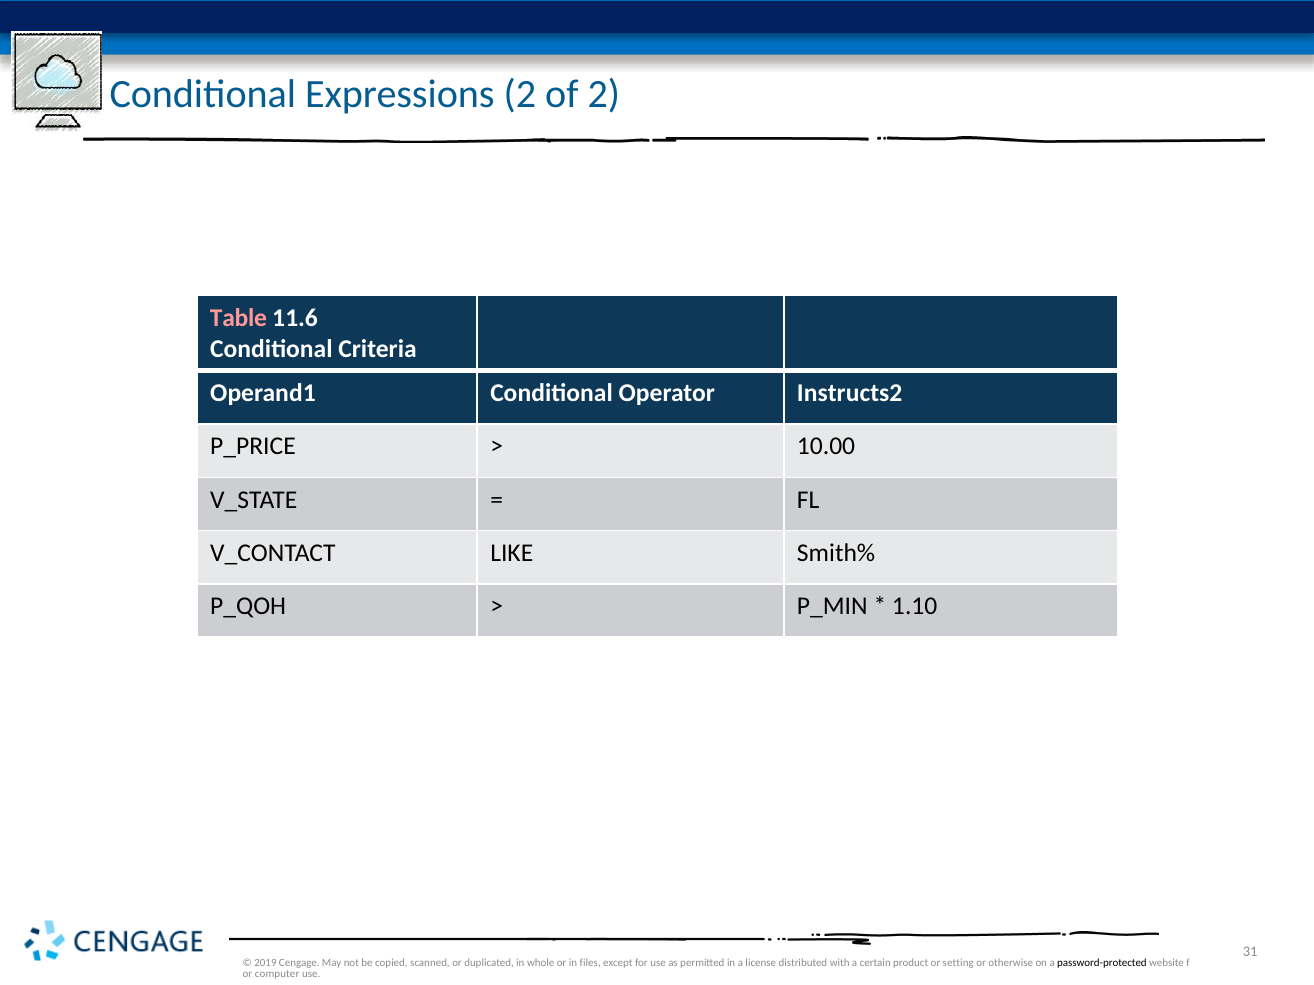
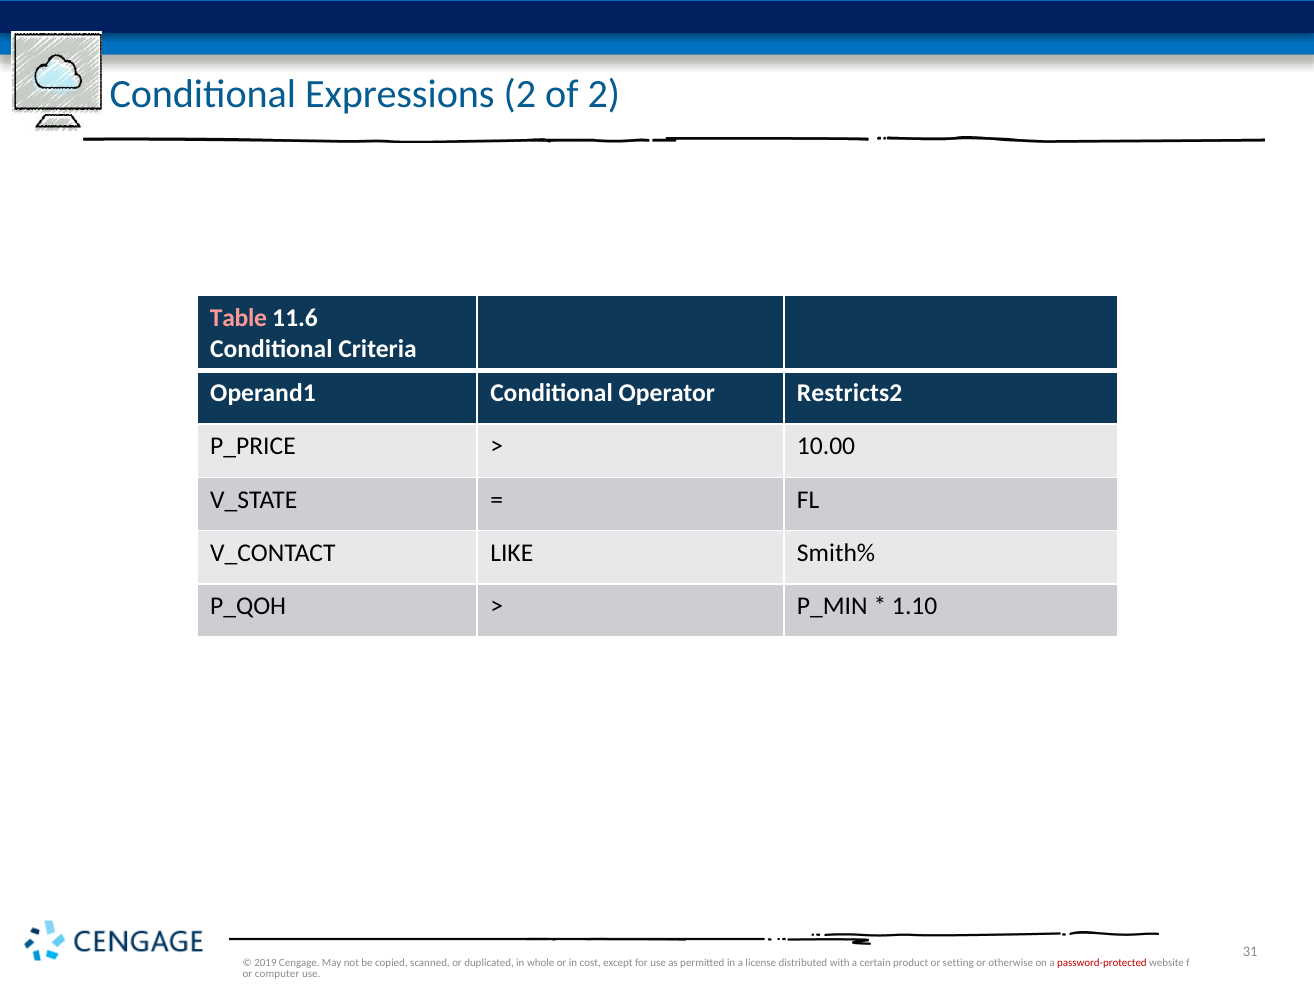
Instructs2: Instructs2 -> Restricts2 (850, 393)
files: files -> cost (590, 964)
password-protected colour: black -> red (1102, 964)
